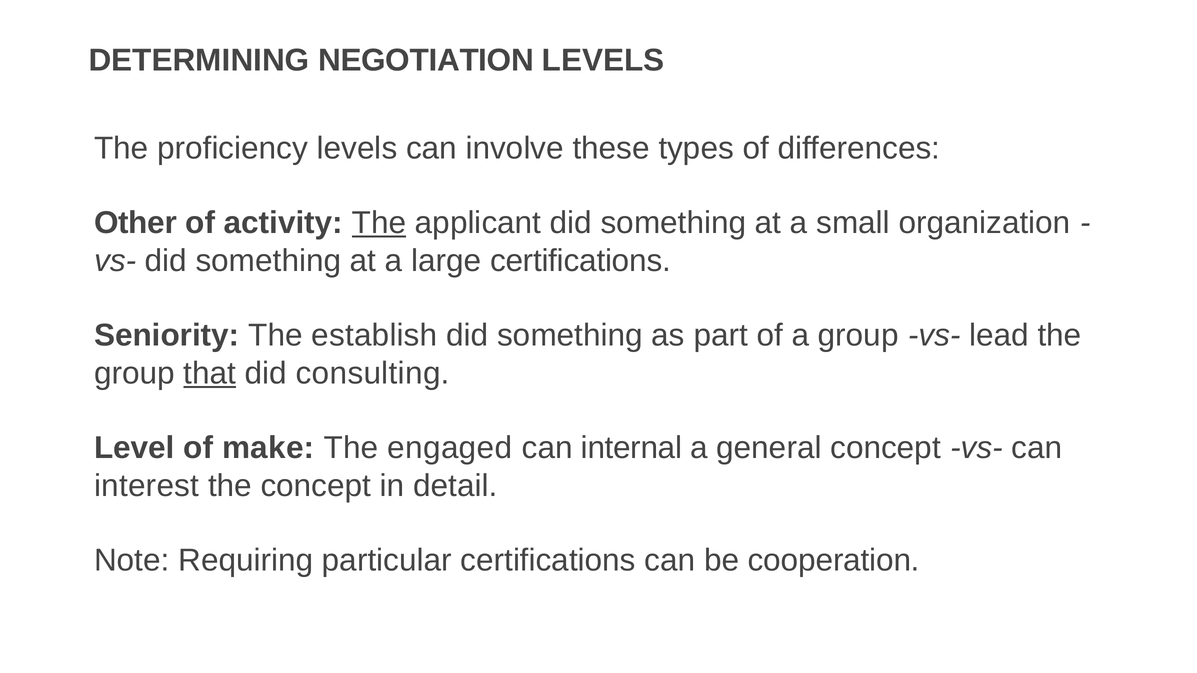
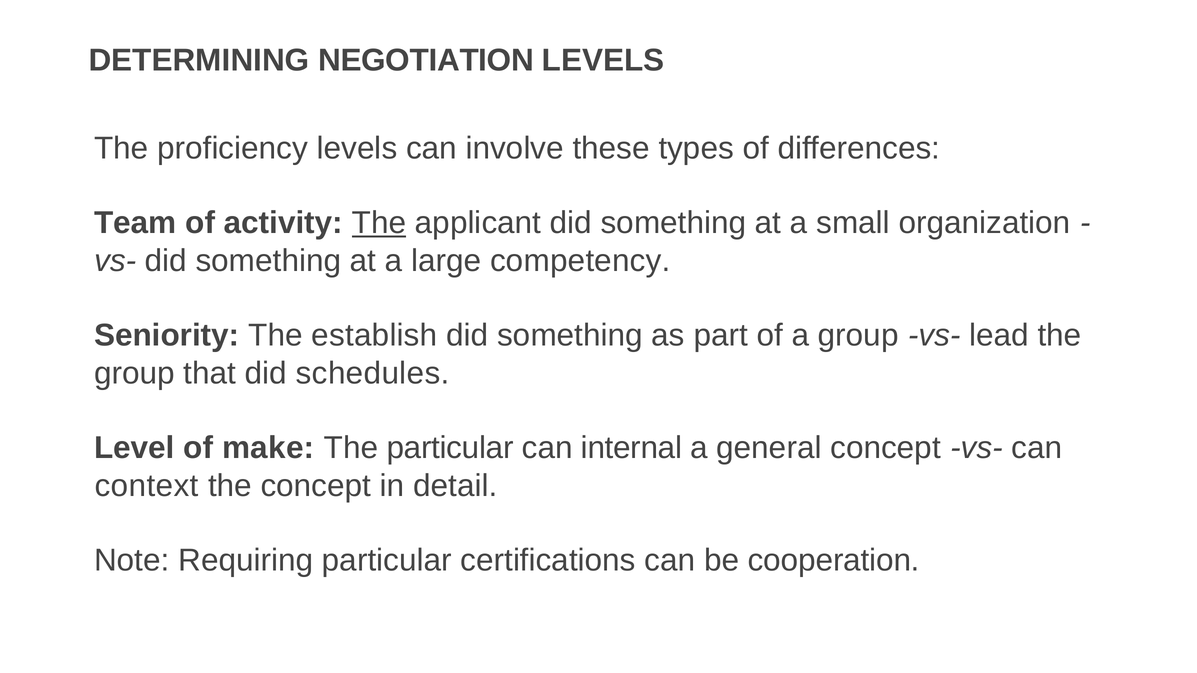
Other: Other -> Team (135, 223)
large certifications: certifications -> competency (580, 261)
that underline: present -> none (210, 373)
consulting: consulting -> schedules (373, 373)
The engaged: engaged -> particular (450, 448)
interest: interest -> context (147, 486)
